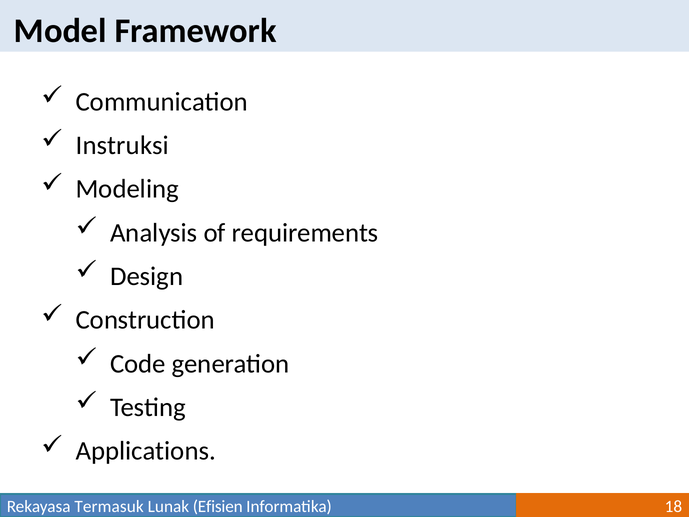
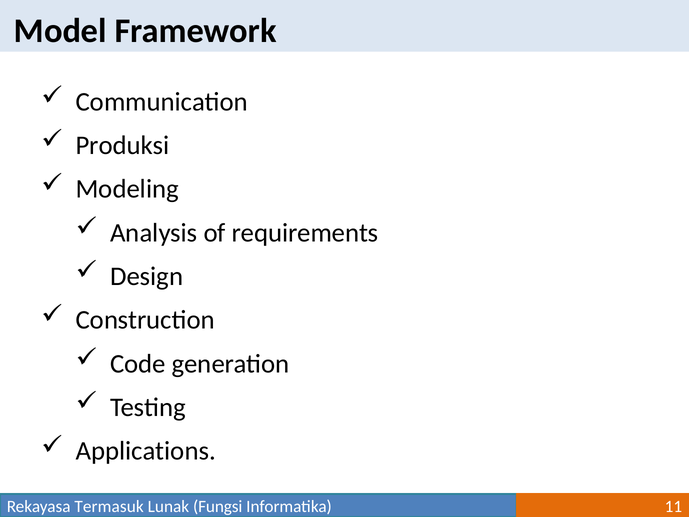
Instruksi: Instruksi -> Produksi (122, 145)
Efisien: Efisien -> Fungsi (218, 506)
18: 18 -> 11 (673, 506)
